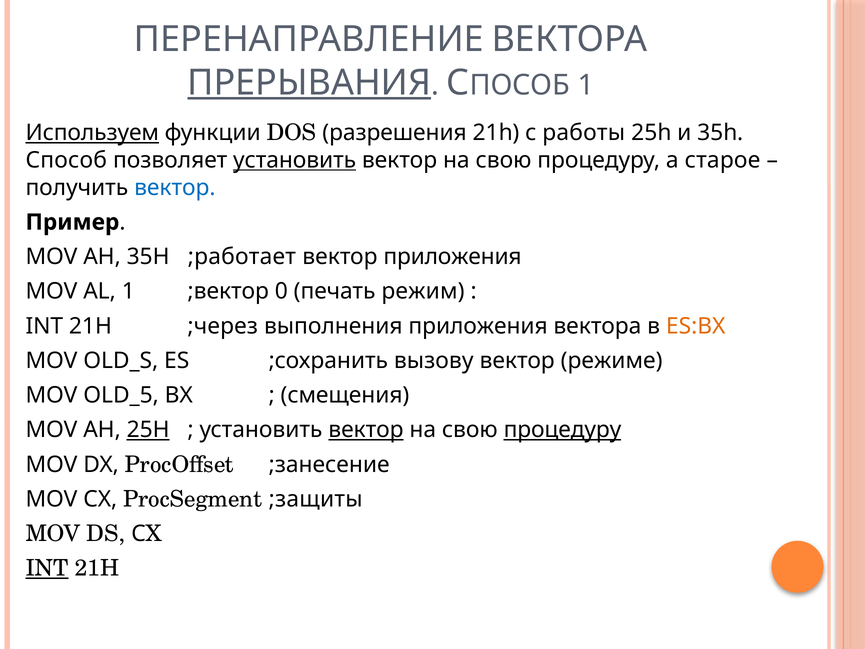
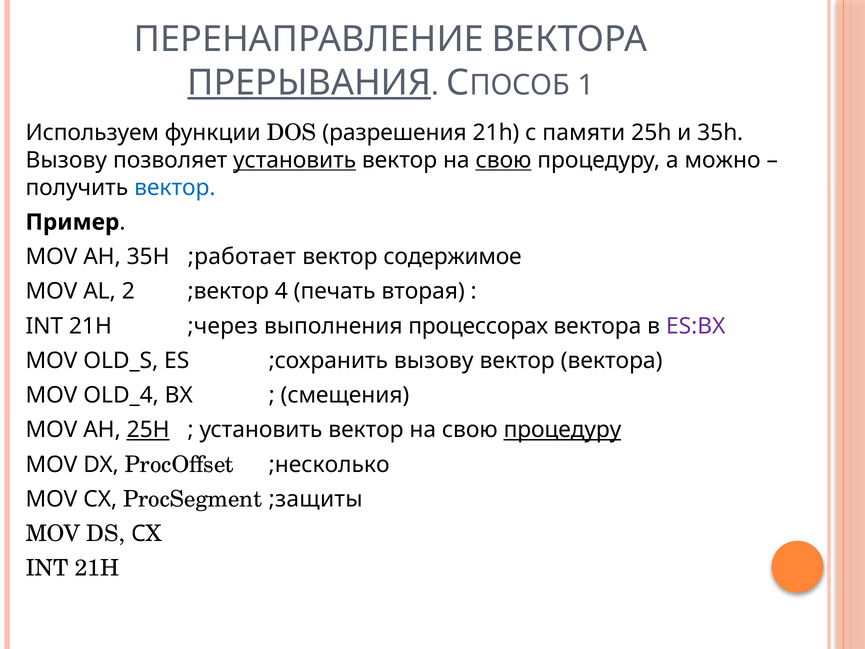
Используем underline: present -> none (92, 133)
работы: работы -> памяти (584, 133)
Способ: Способ -> Вызову (66, 160)
свою underline: none -> present (504, 160)
старое: старое -> можно (723, 160)
вектор приложения: приложения -> содержимое (453, 257)
AL 1: 1 -> 2 (128, 291)
0: 0 -> 4 (281, 291)
режим: режим -> вторая (423, 291)
выполнения приложения: приложения -> процессорах (478, 326)
ES:ВХ colour: orange -> purple (696, 326)
вектор режиме: режиме -> вектора (612, 361)
OLD_5: OLD_5 -> OLD_4 (121, 395)
вектор underline: present -> none (366, 430)
;занесение: ;занесение -> ;несколько (329, 464)
INT underline: present -> none (47, 568)
